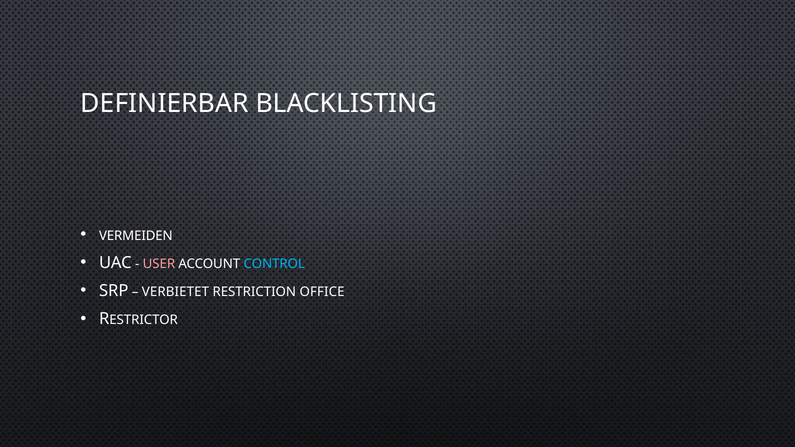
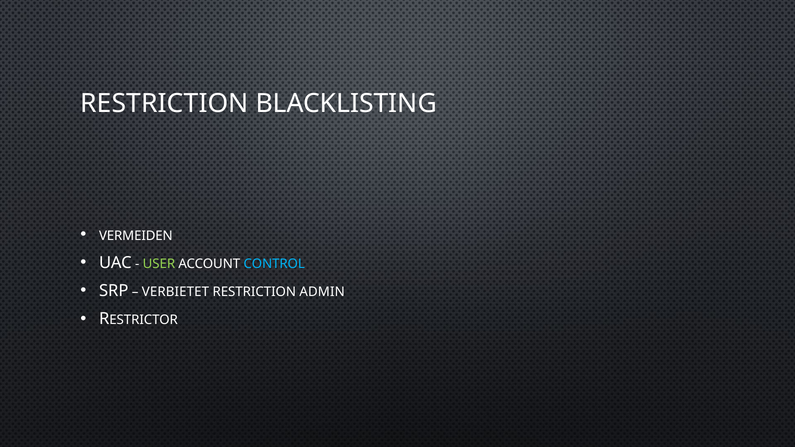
DEFINIERBAR: DEFINIERBAR -> RESTRICTION (164, 104)
USER colour: pink -> light green (159, 264)
OFFICE: OFFICE -> ADMIN (322, 292)
